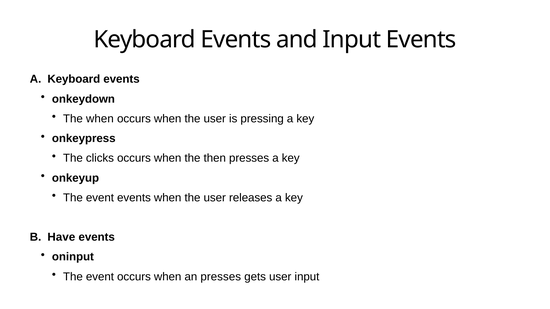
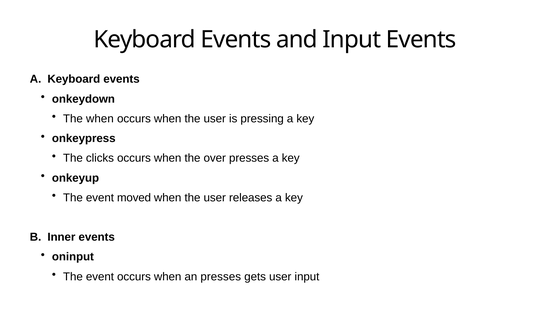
then: then -> over (215, 158)
event events: events -> moved (134, 198)
Have: Have -> Inner (61, 237)
